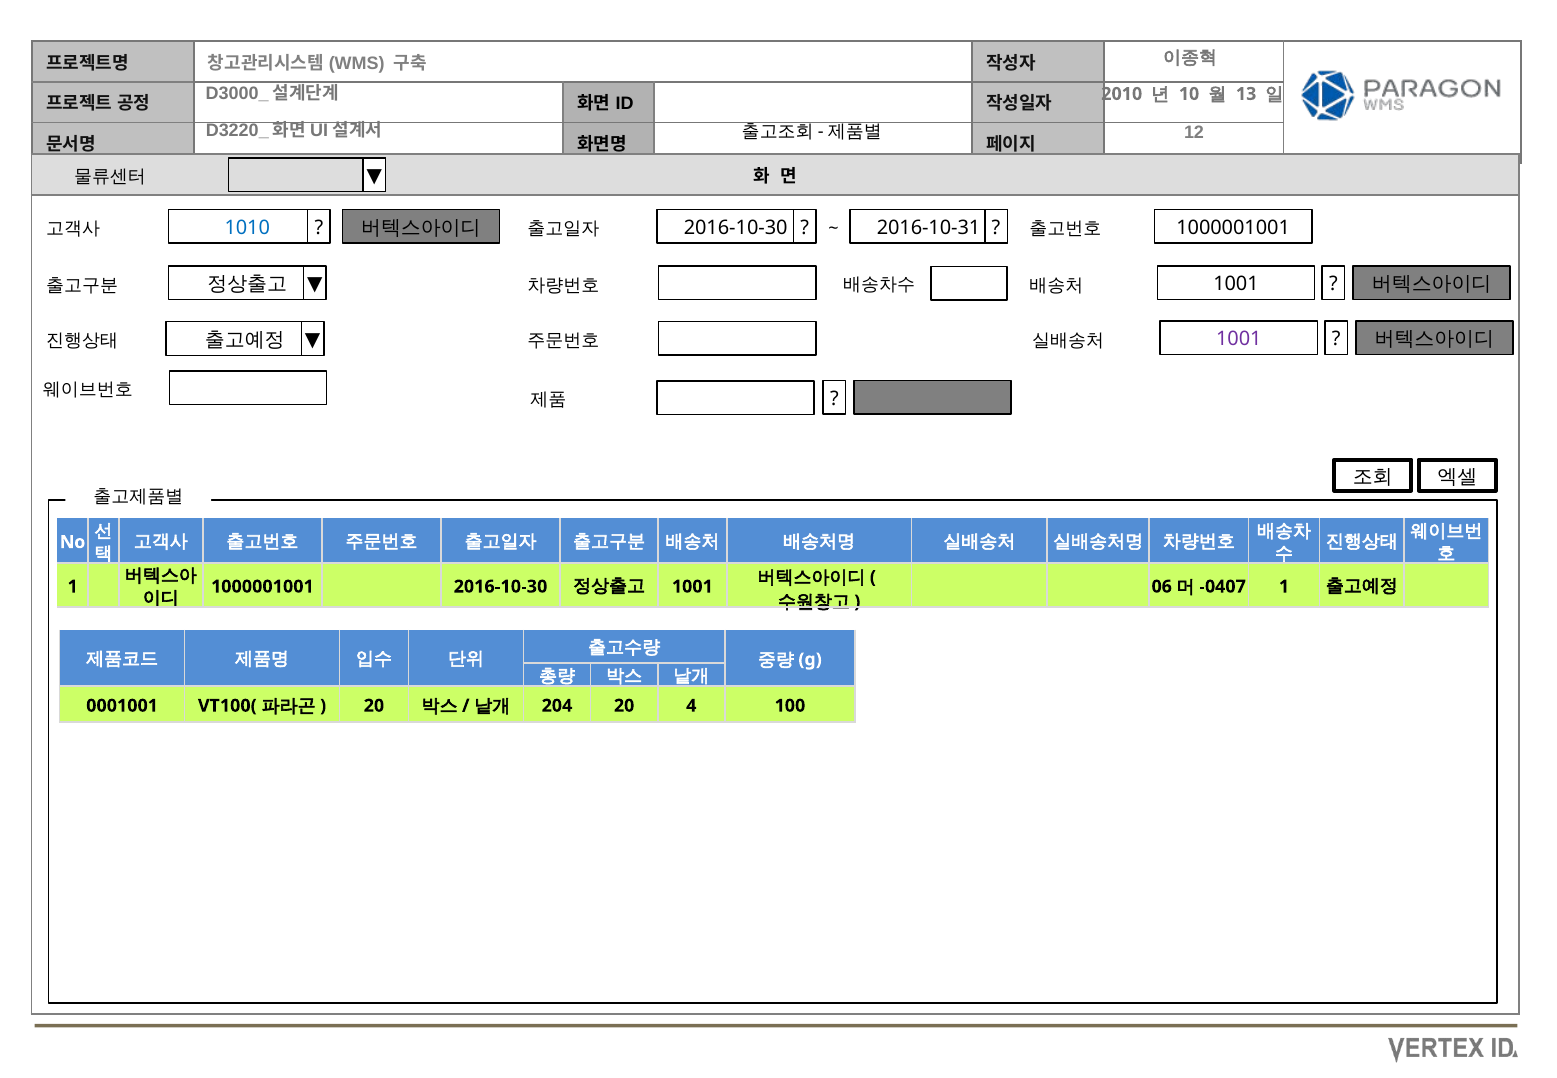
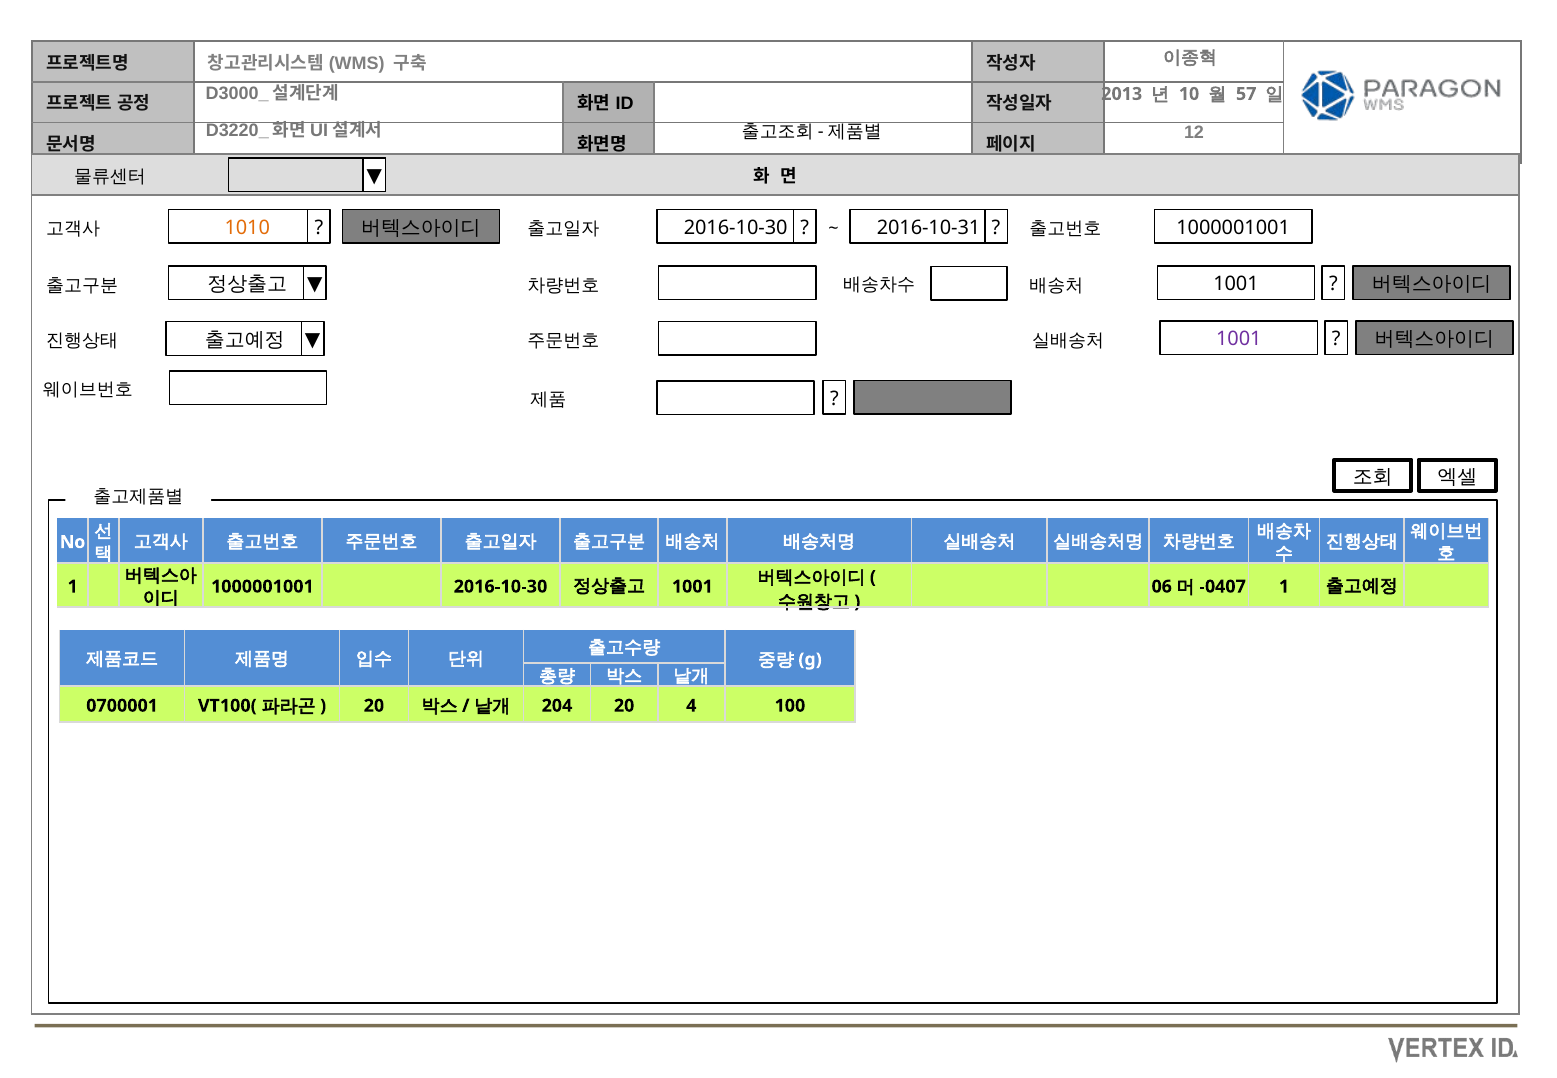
2010: 2010 -> 2013 (1122, 94)
13: 13 -> 57 (1246, 94)
1010 colour: blue -> orange (247, 228)
0001001: 0001001 -> 0700001 (122, 706)
